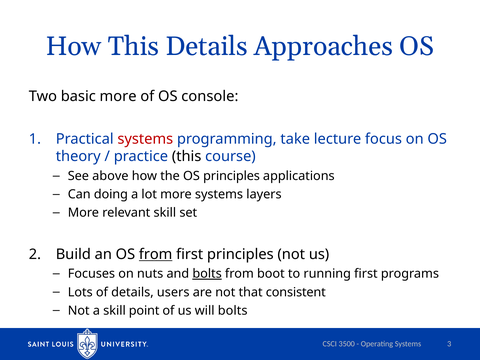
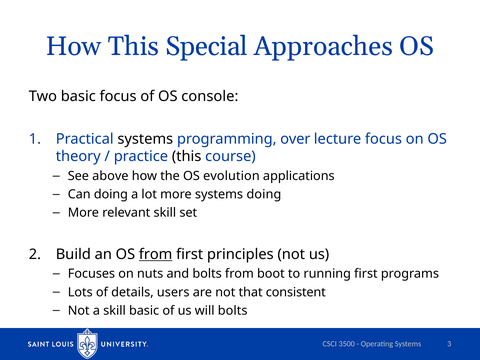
This Details: Details -> Special (207, 46)
basic more: more -> focus (118, 96)
systems colour: red -> black (145, 139)
take: take -> over (295, 139)
OS principles: principles -> evolution (231, 176)
systems layers: layers -> doing (264, 194)
bolts underline: present -> none (207, 274)
skill point: point -> basic (144, 311)
